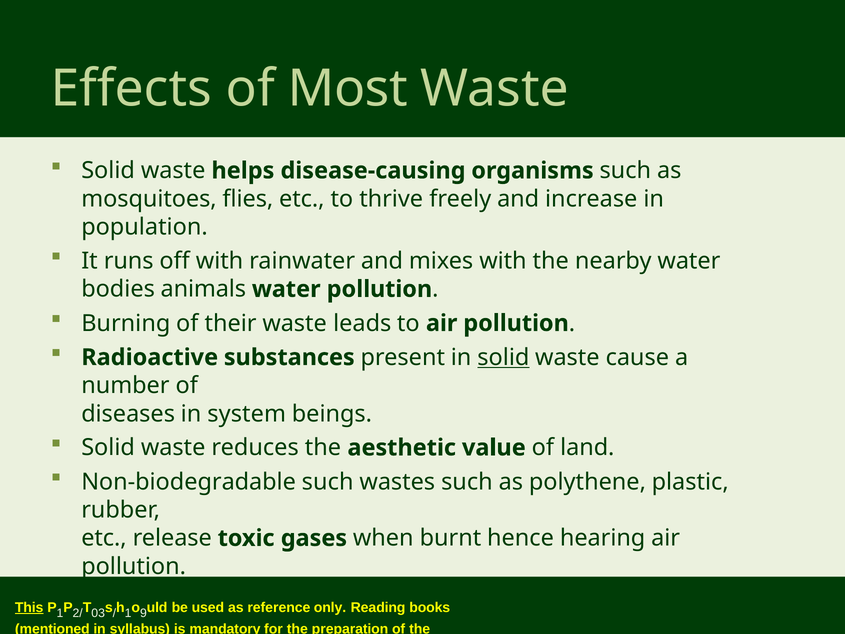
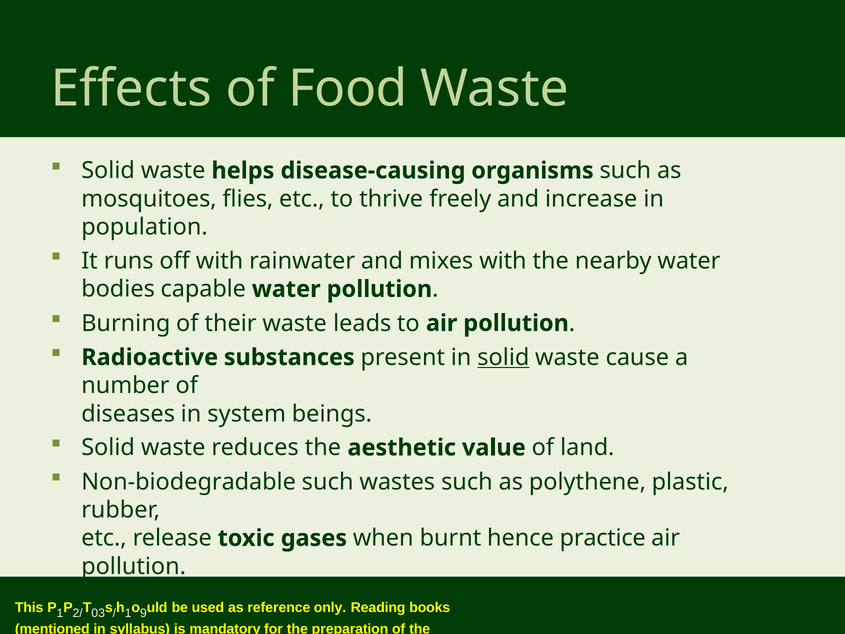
Most: Most -> Food (348, 89)
animals: animals -> capable (203, 289)
hearing: hearing -> practice (603, 538)
This underline: present -> none (29, 607)
